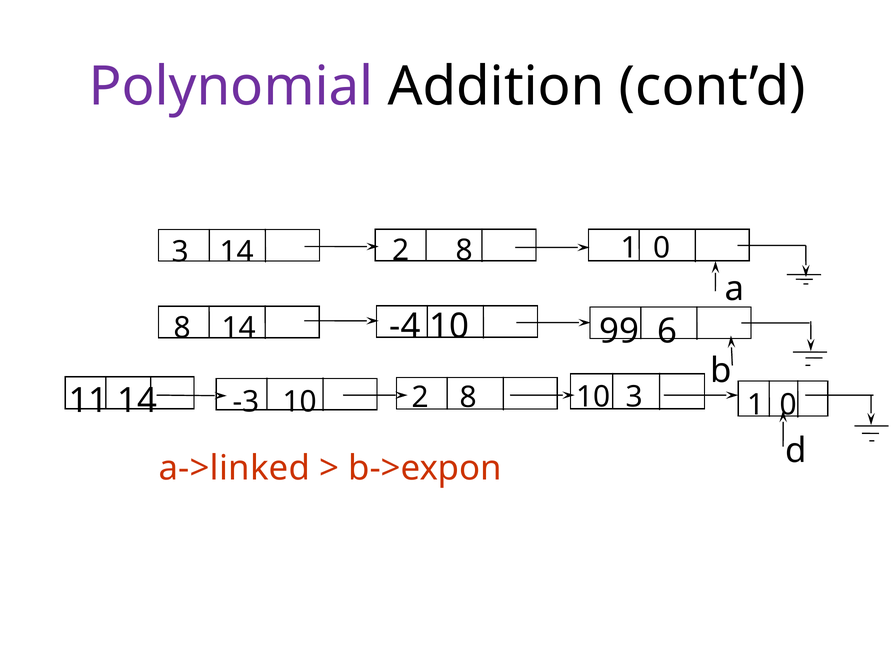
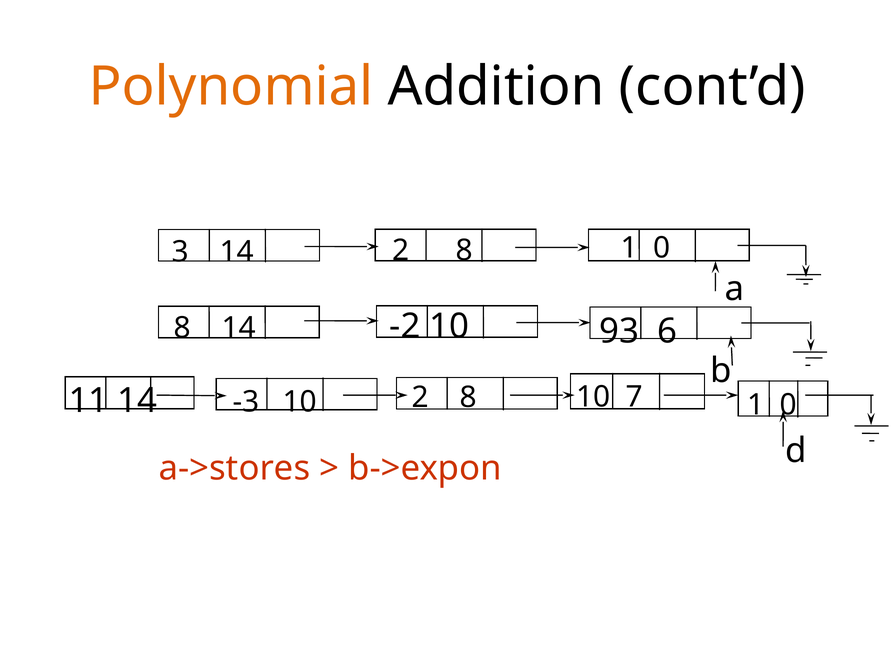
Polynomial colour: purple -> orange (231, 87)
-4: -4 -> -2 (405, 326)
99: 99 -> 93 (619, 331)
10 3: 3 -> 7 (635, 397)
a->linked: a->linked -> a->stores (234, 468)
